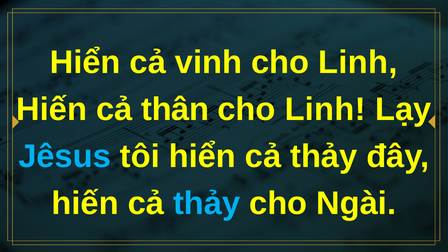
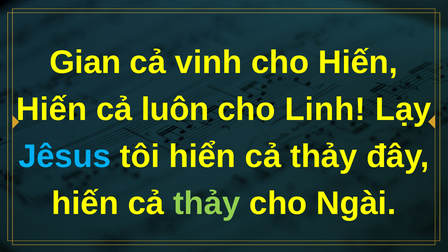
Hiển: Hiển -> Gian (85, 62)
Linh: Linh -> Hiến (358, 62)
thân: thân -> luôn (175, 109)
thảy colour: light blue -> light green (207, 203)
